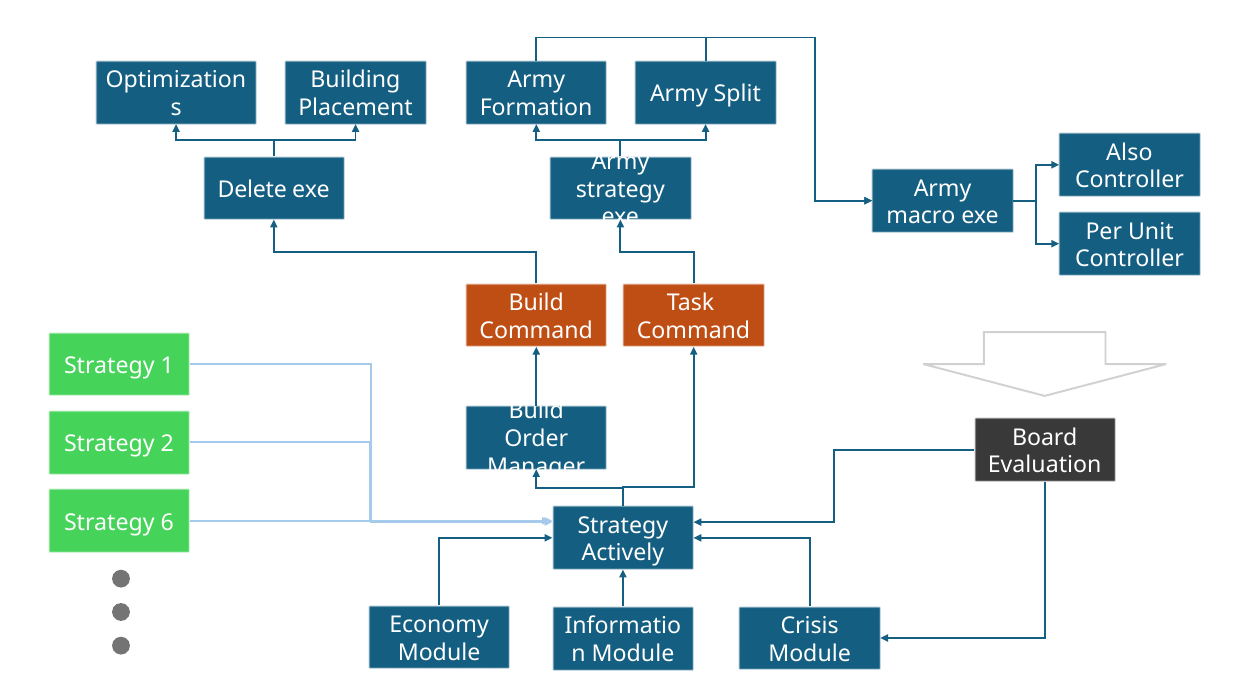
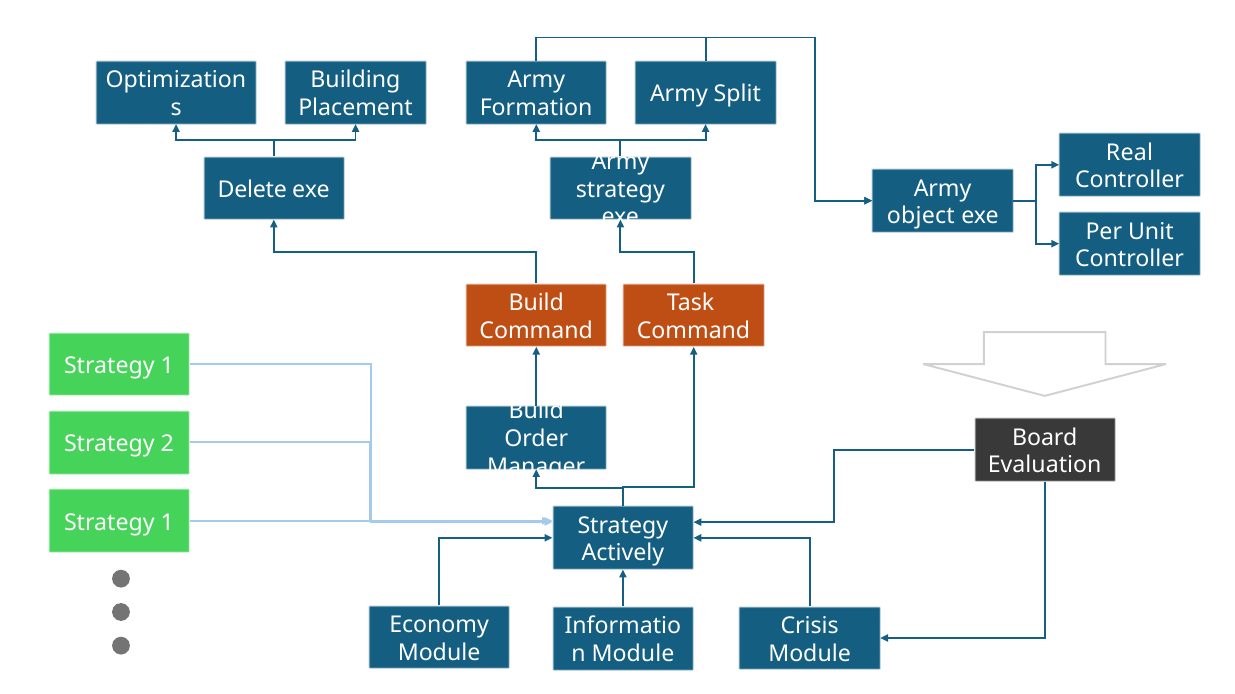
Also: Also -> Real (1129, 153)
macro: macro -> object (921, 216)
6: 6 -> 1 (167, 523)
